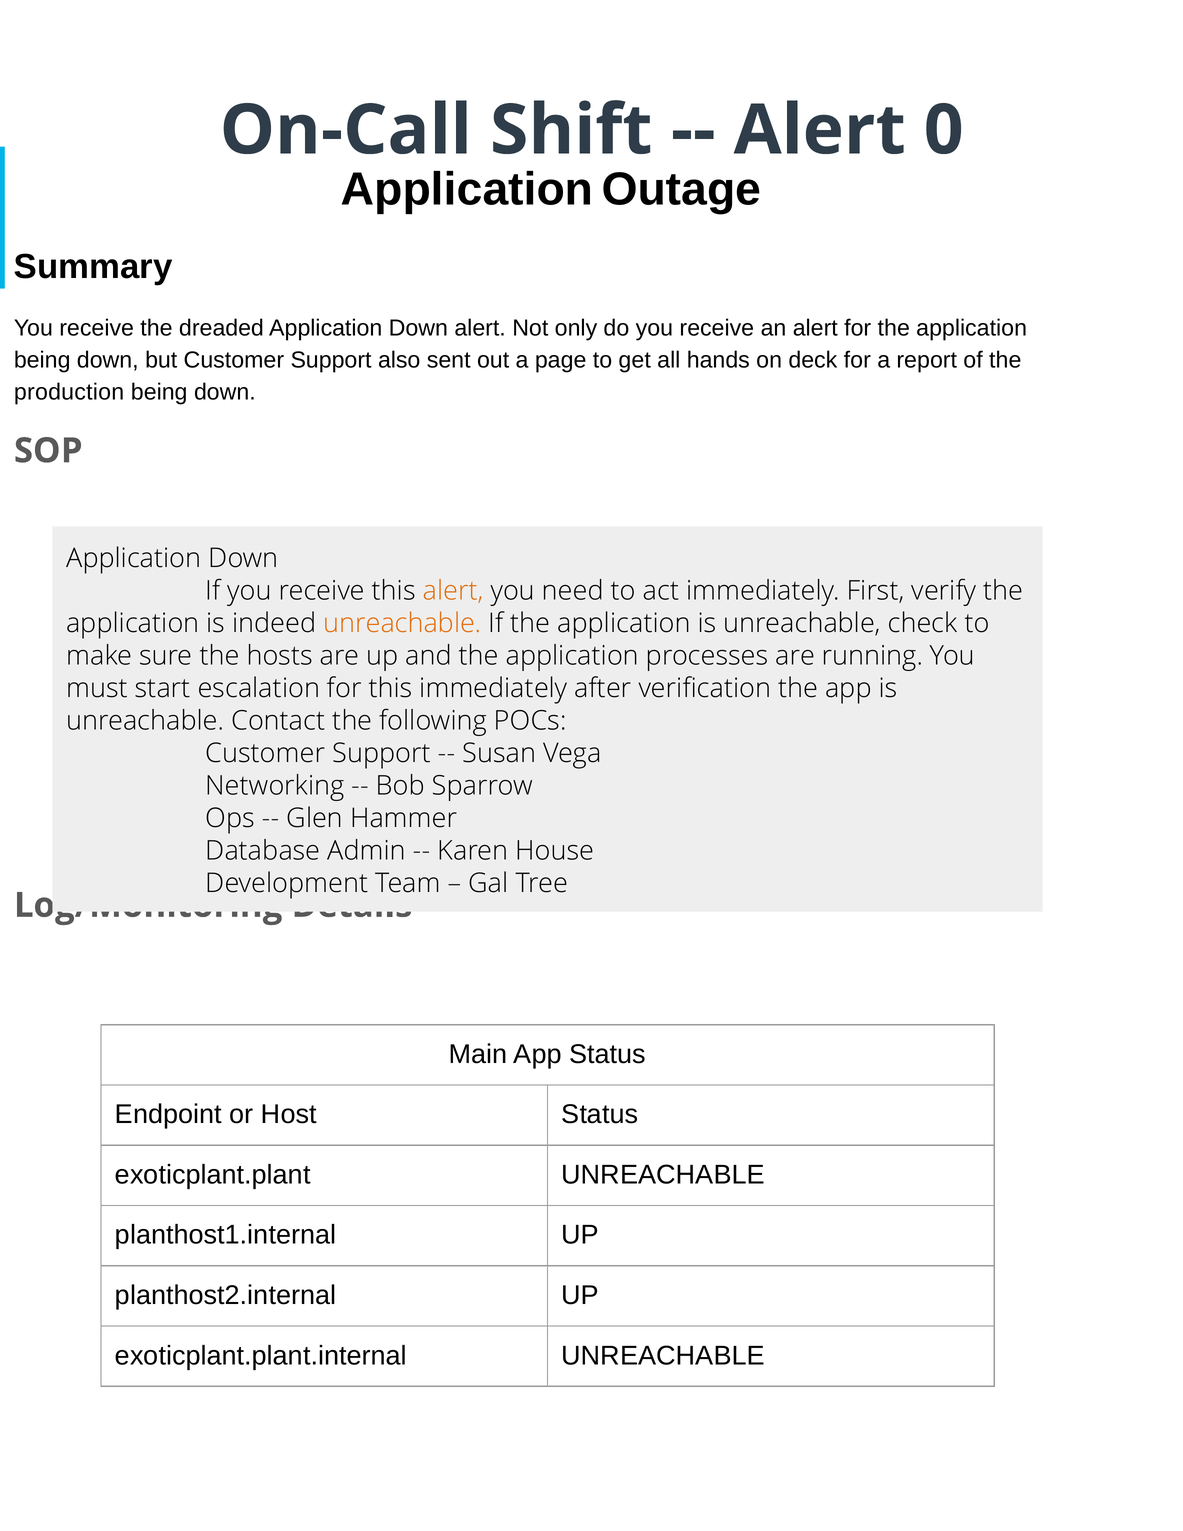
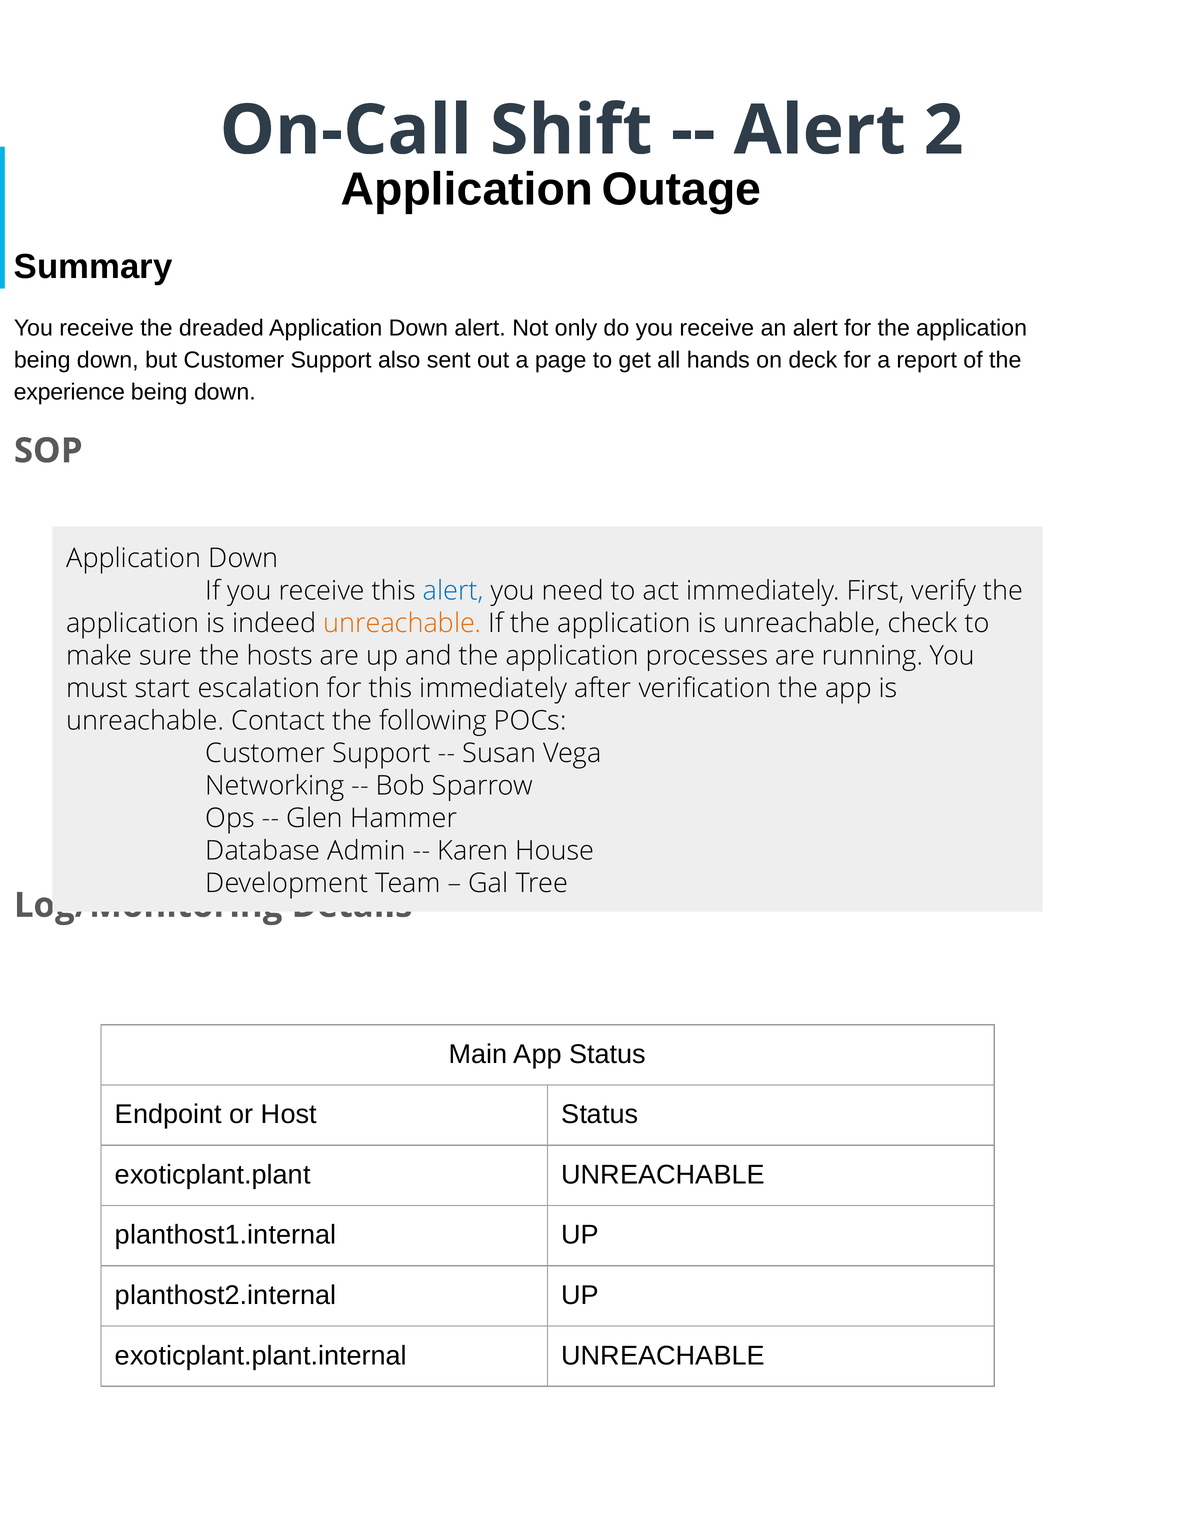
0: 0 -> 2 (944, 130)
production: production -> experience (69, 392)
alert colour: orange -> blue (453, 591)
